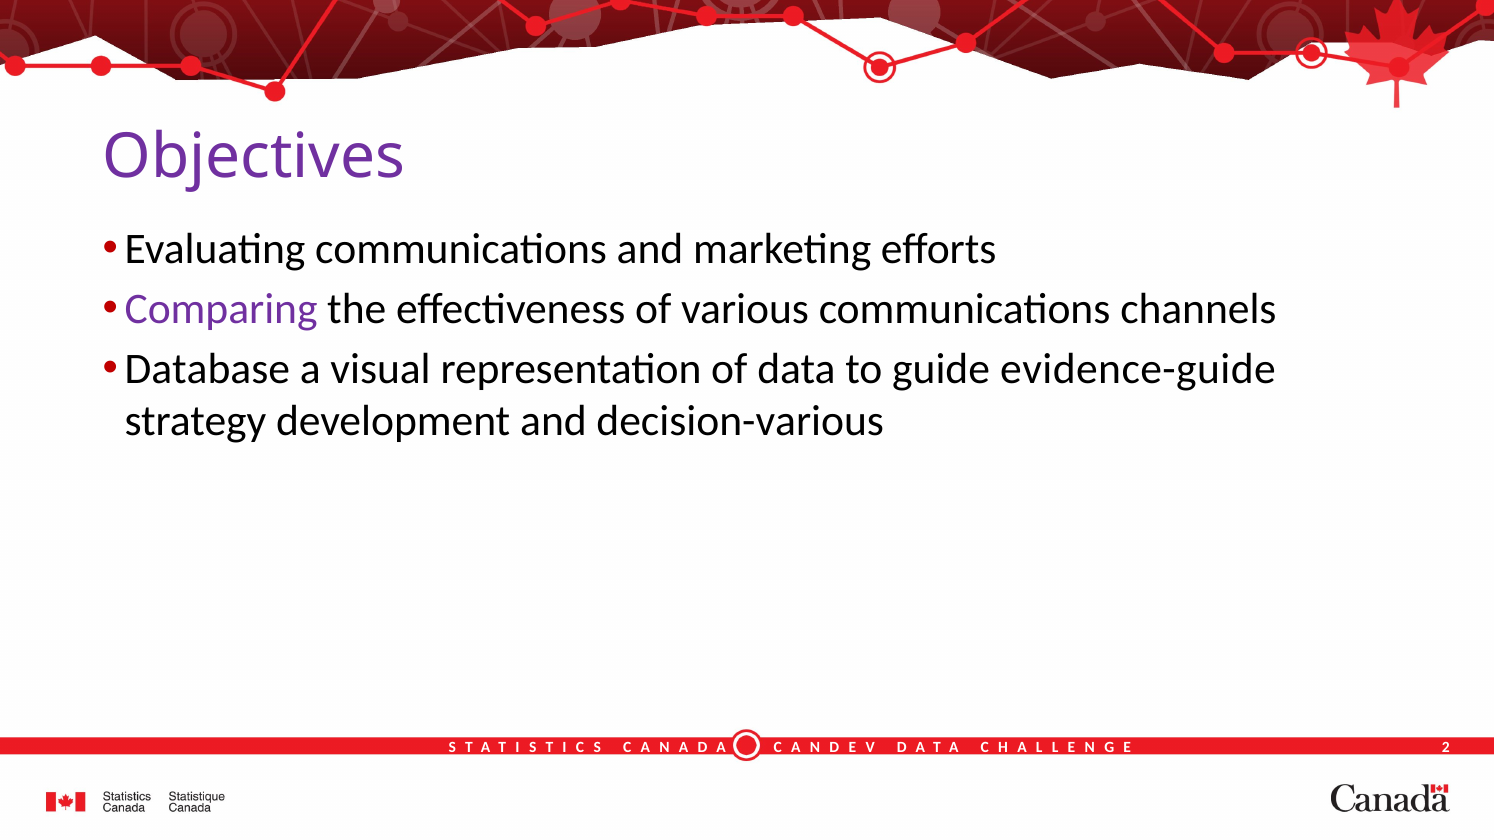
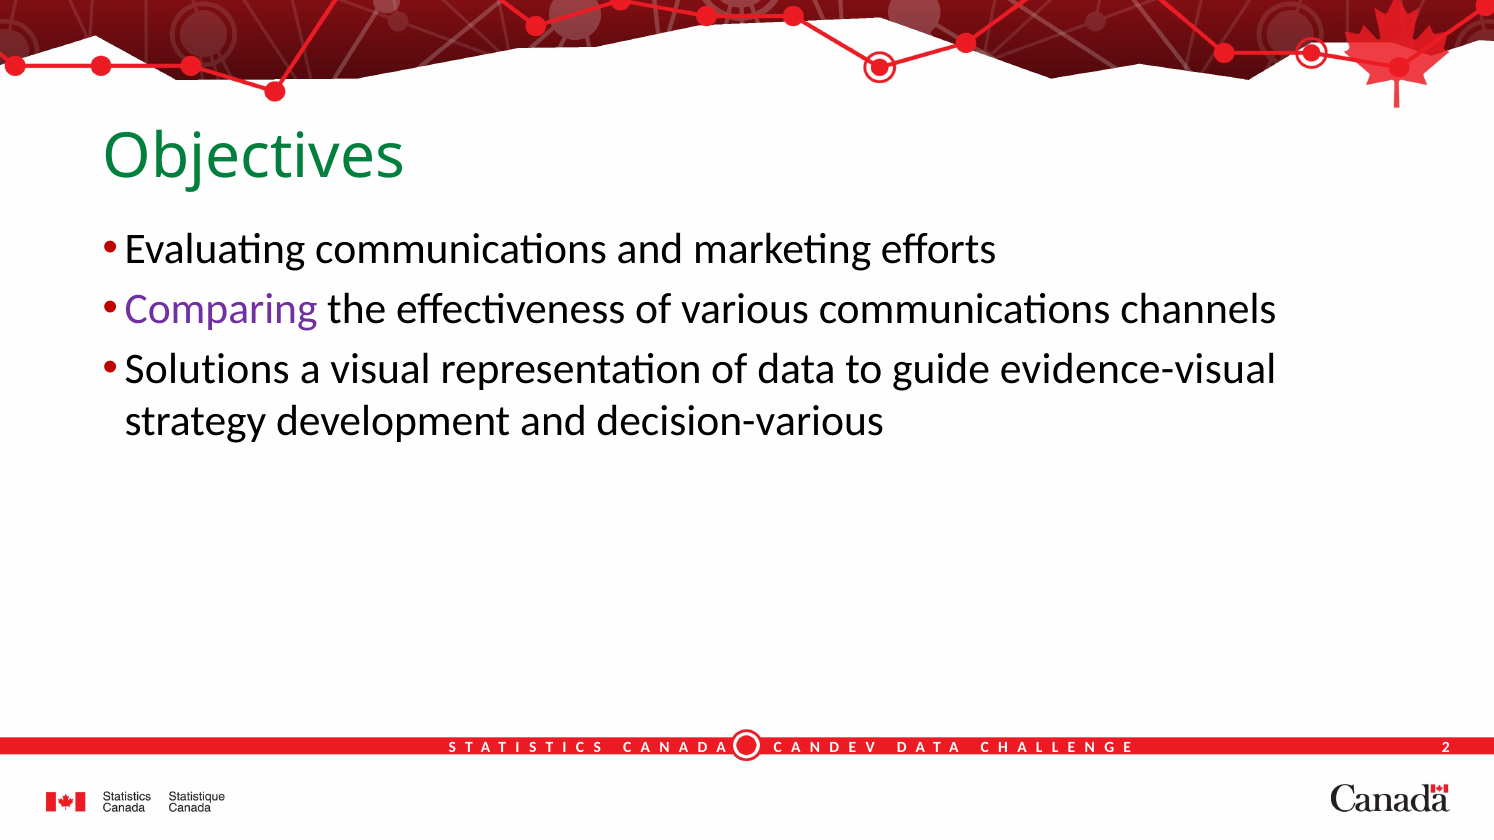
Objectives colour: purple -> green (254, 158)
Database: Database -> Solutions (207, 369)
evidence-guide: evidence-guide -> evidence-visual (1138, 369)
